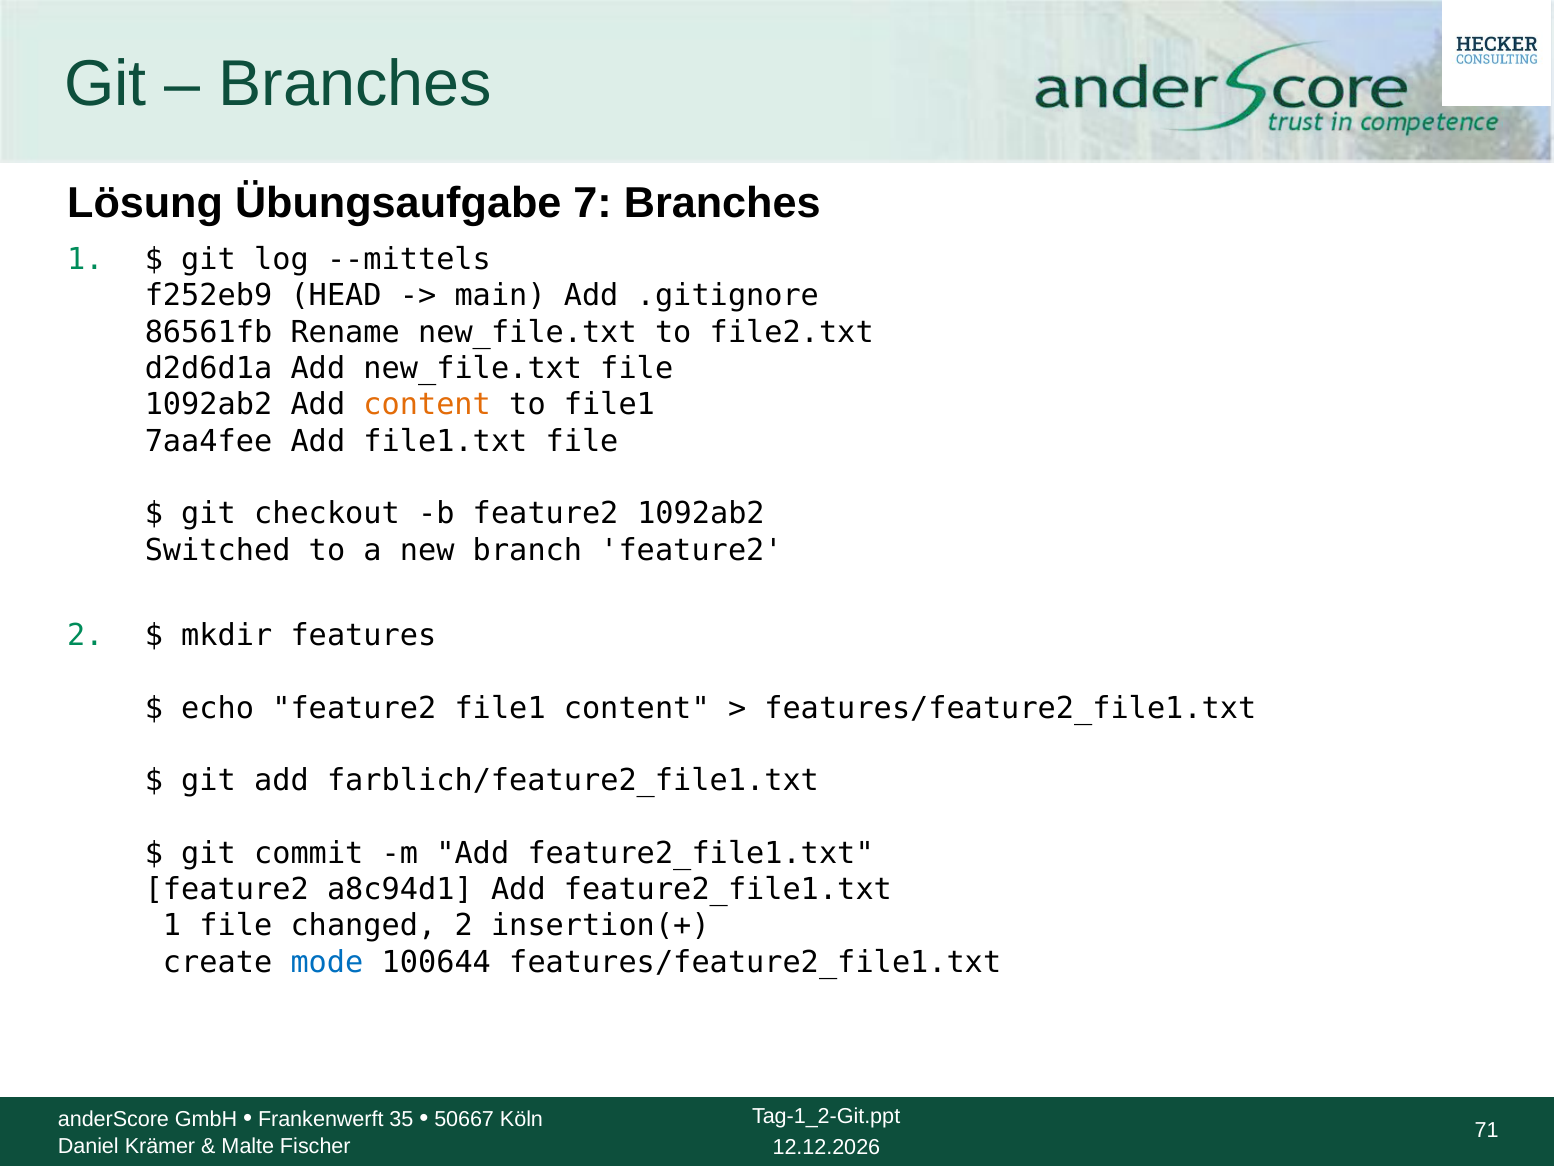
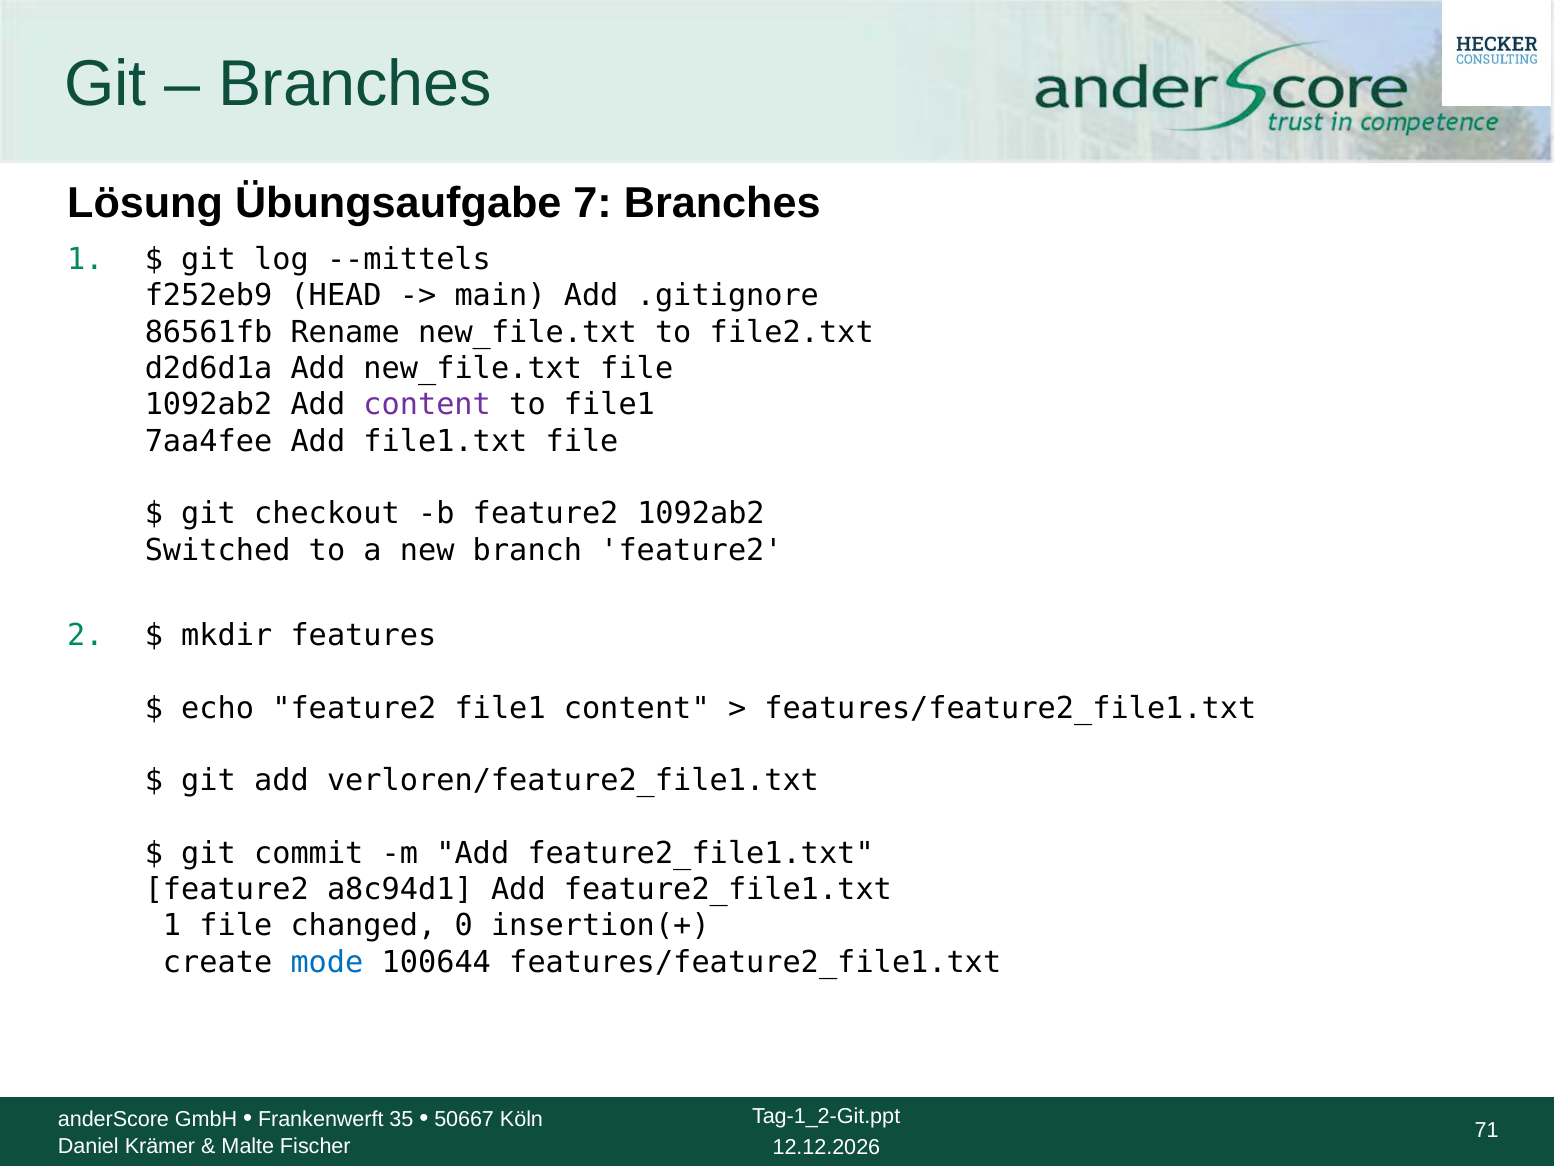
content colour: orange -> purple (427, 405)
farblich/feature2_file1.txt: farblich/feature2_file1.txt -> verloren/feature2_file1.txt (573, 780)
changed 2: 2 -> 0 (464, 926)
